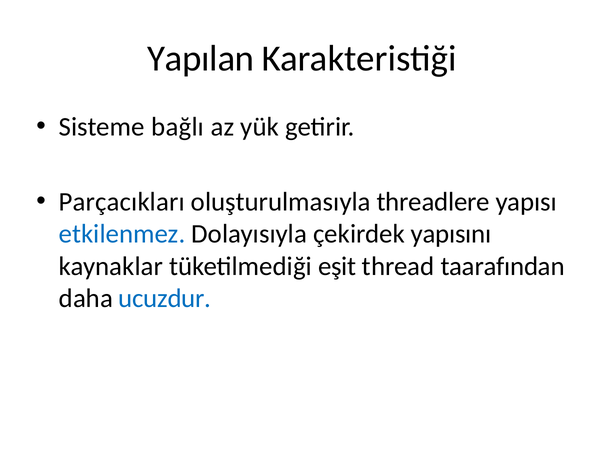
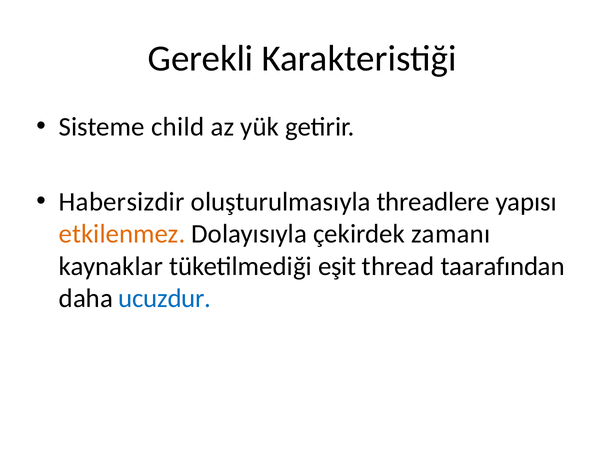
Yapılan: Yapılan -> Gerekli (201, 59)
bağlı: bağlı -> child (178, 127)
Parçacıkları: Parçacıkları -> Habersizdir (122, 202)
etkilenmez colour: blue -> orange (122, 235)
yapısını: yapısını -> zamanı (451, 235)
